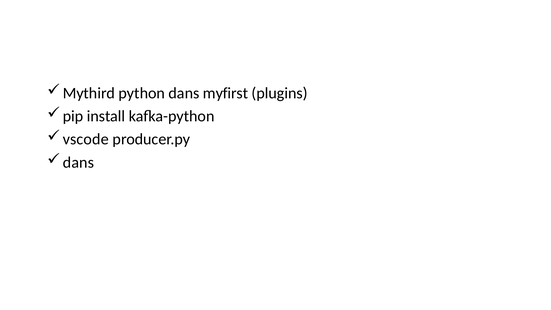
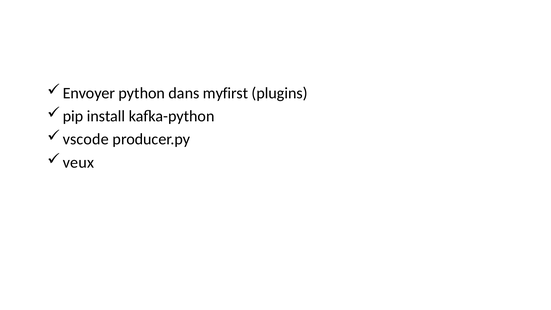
Mythird: Mythird -> Envoyer (89, 93)
dans: dans -> veux (78, 162)
